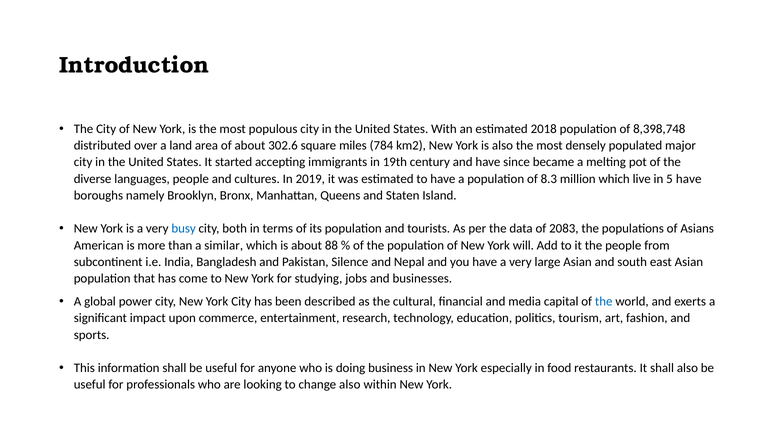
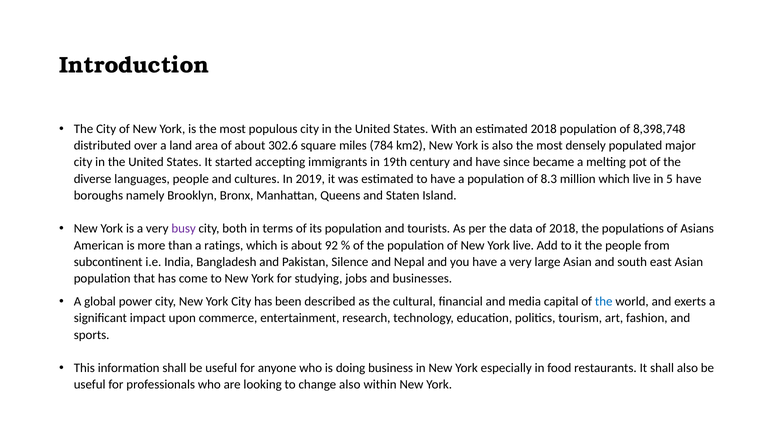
busy colour: blue -> purple (184, 229)
of 2083: 2083 -> 2018 (564, 229)
similar: similar -> ratings (224, 245)
88: 88 -> 92 (331, 245)
York will: will -> live (523, 245)
